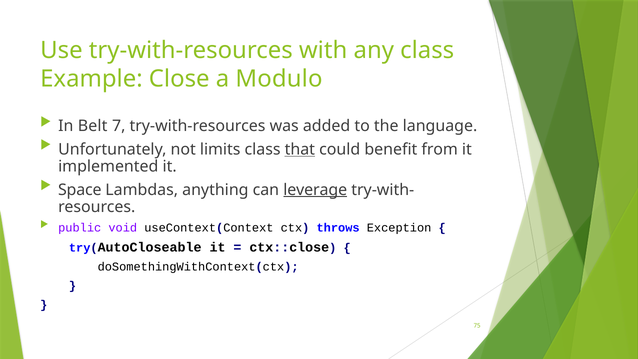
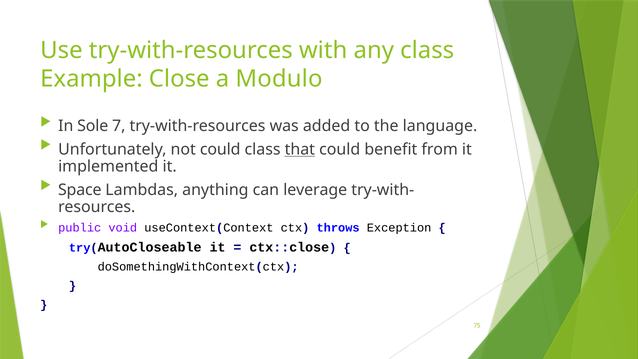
Belt: Belt -> Sole (93, 126)
not limits: limits -> could (220, 149)
leverage underline: present -> none (315, 190)
